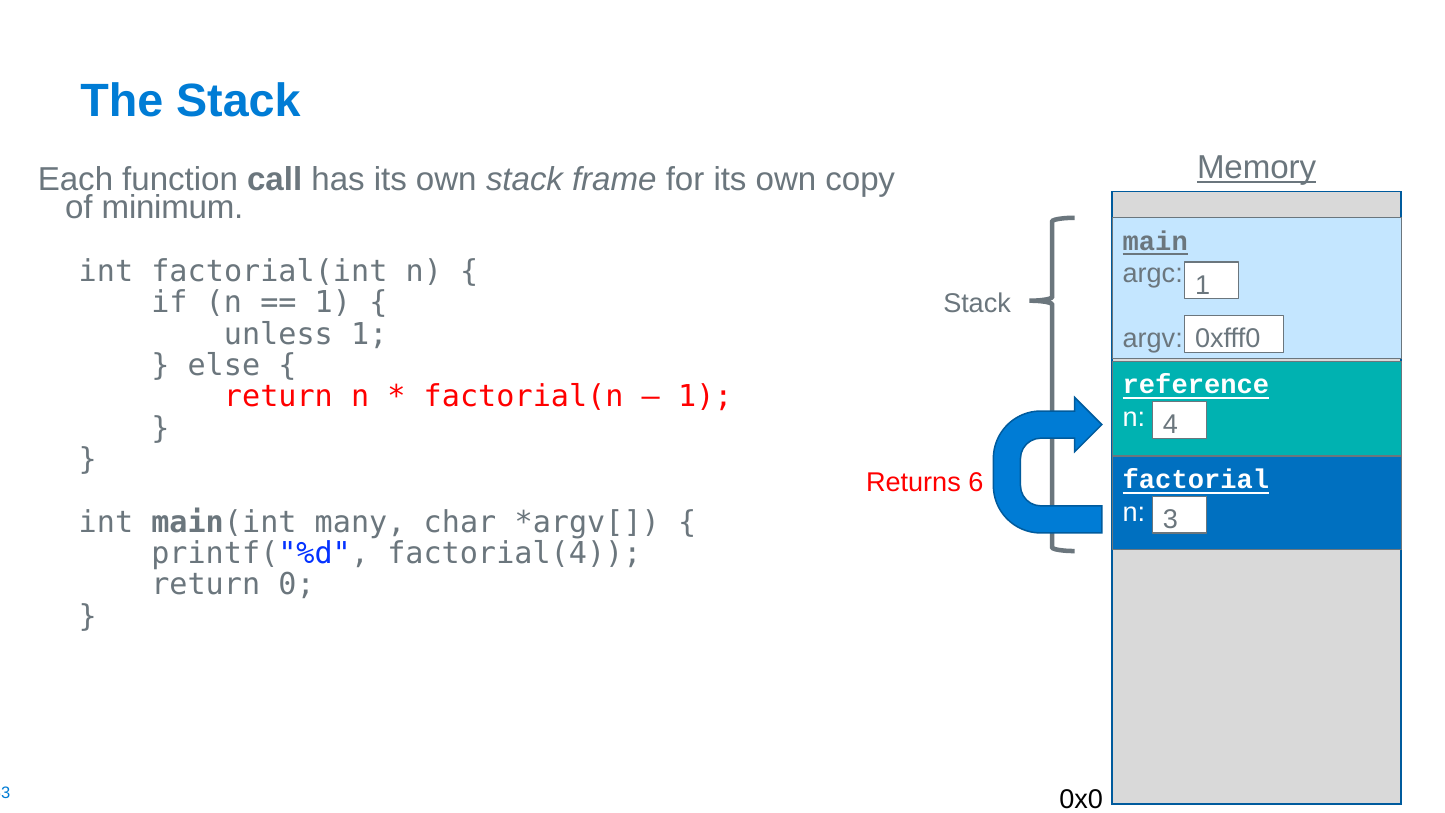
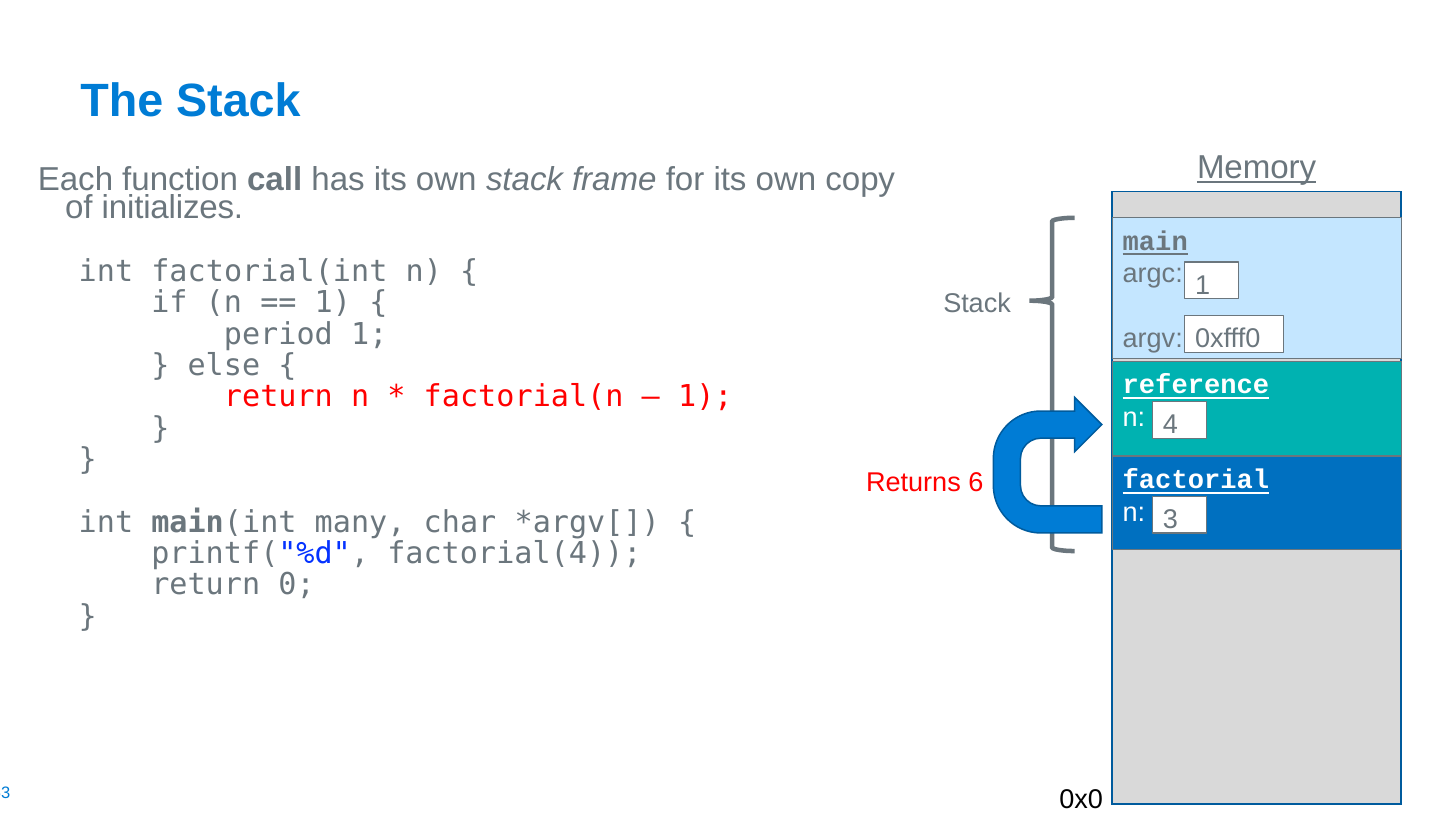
minimum: minimum -> initializes (172, 208)
unless: unless -> period (278, 334)
